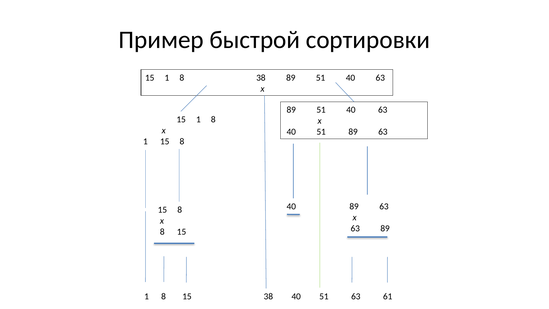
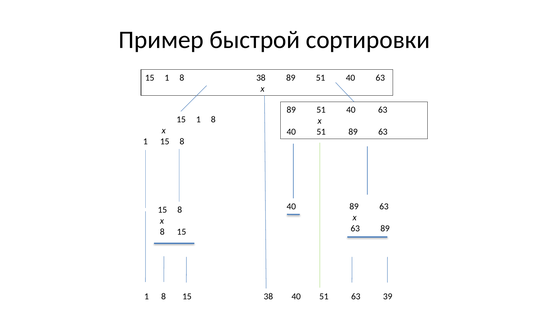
61: 61 -> 39 (388, 296)
